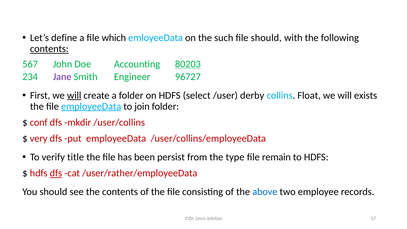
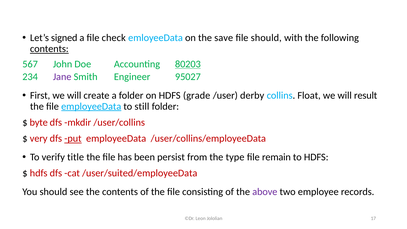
define: define -> signed (64, 38)
which: which -> check (114, 38)
such: such -> save (224, 38)
96727: 96727 -> 95027 (188, 77)
will underline: present -> none (74, 95)
select: select -> grade (197, 95)
exists: exists -> result (366, 95)
join: join -> still (142, 106)
conf: conf -> byte (39, 122)
put underline: none -> present (73, 138)
dfs underline: present -> none (56, 173)
/user/rather/employeeData: /user/rather/employeeData -> /user/suited/employeeData (140, 173)
above colour: blue -> purple (265, 192)
